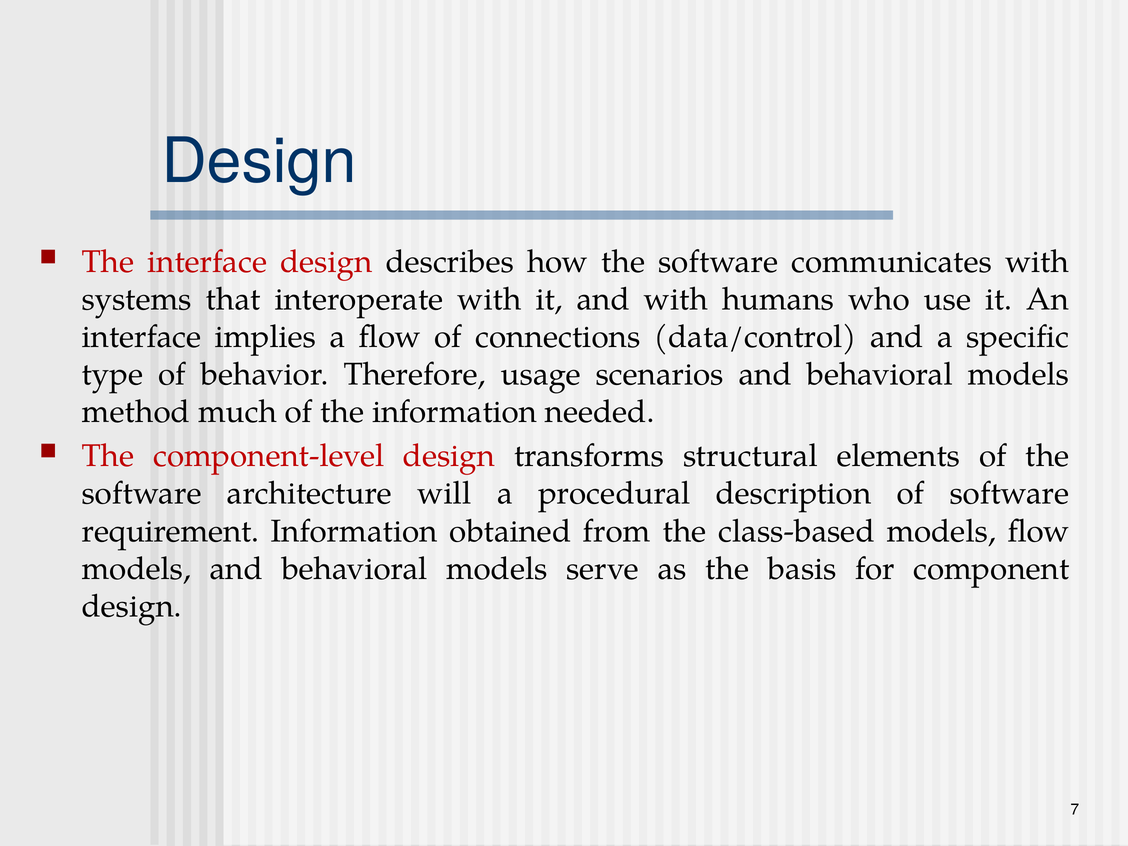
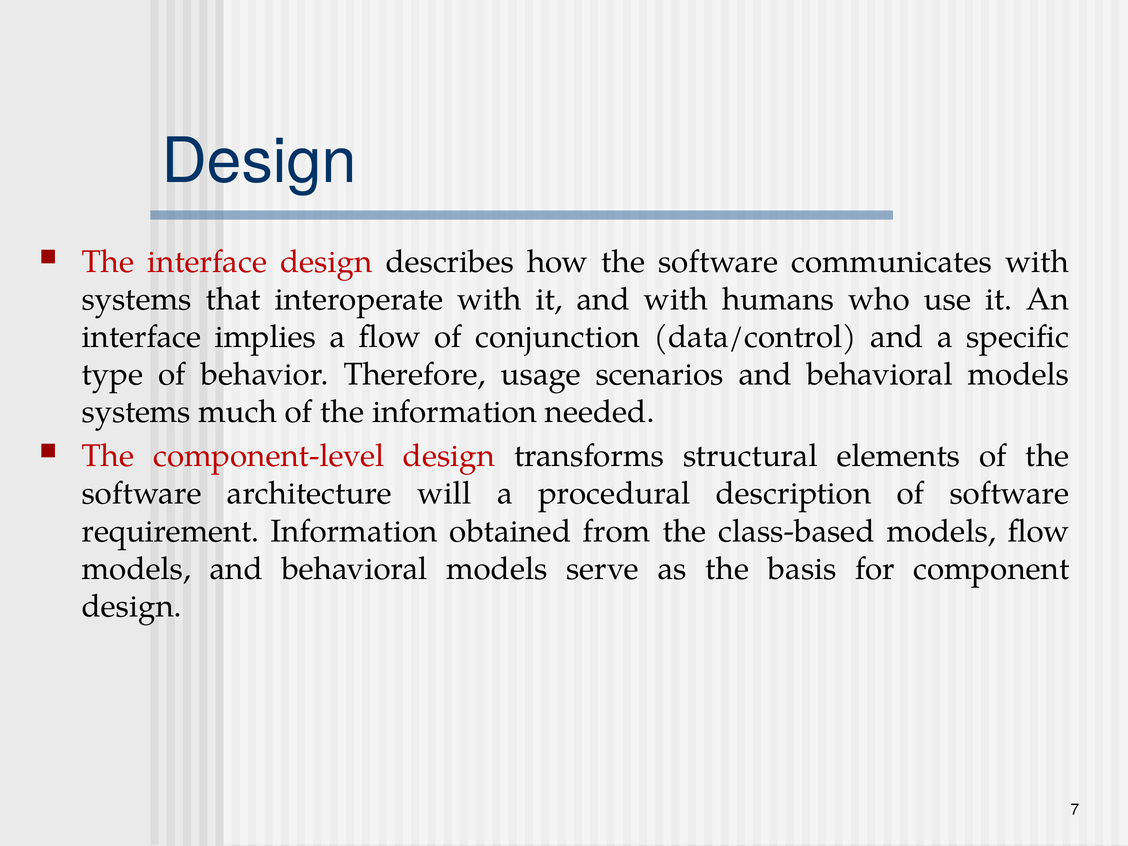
connections: connections -> conjunction (558, 337)
method: method -> systems (136, 412)
